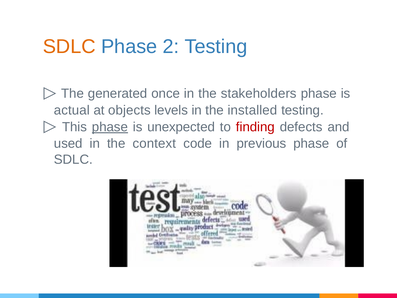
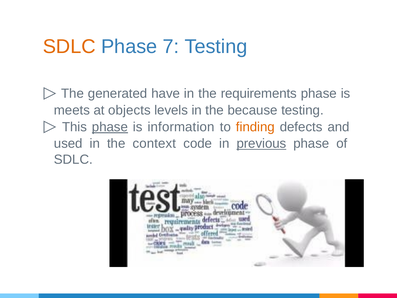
2: 2 -> 7 (171, 47)
once: once -> have (166, 94)
stakeholders: stakeholders -> requirements (259, 94)
actual: actual -> meets (72, 110)
installed: installed -> because (253, 110)
unexpected: unexpected -> information (181, 127)
finding colour: red -> orange (255, 127)
previous underline: none -> present (261, 143)
